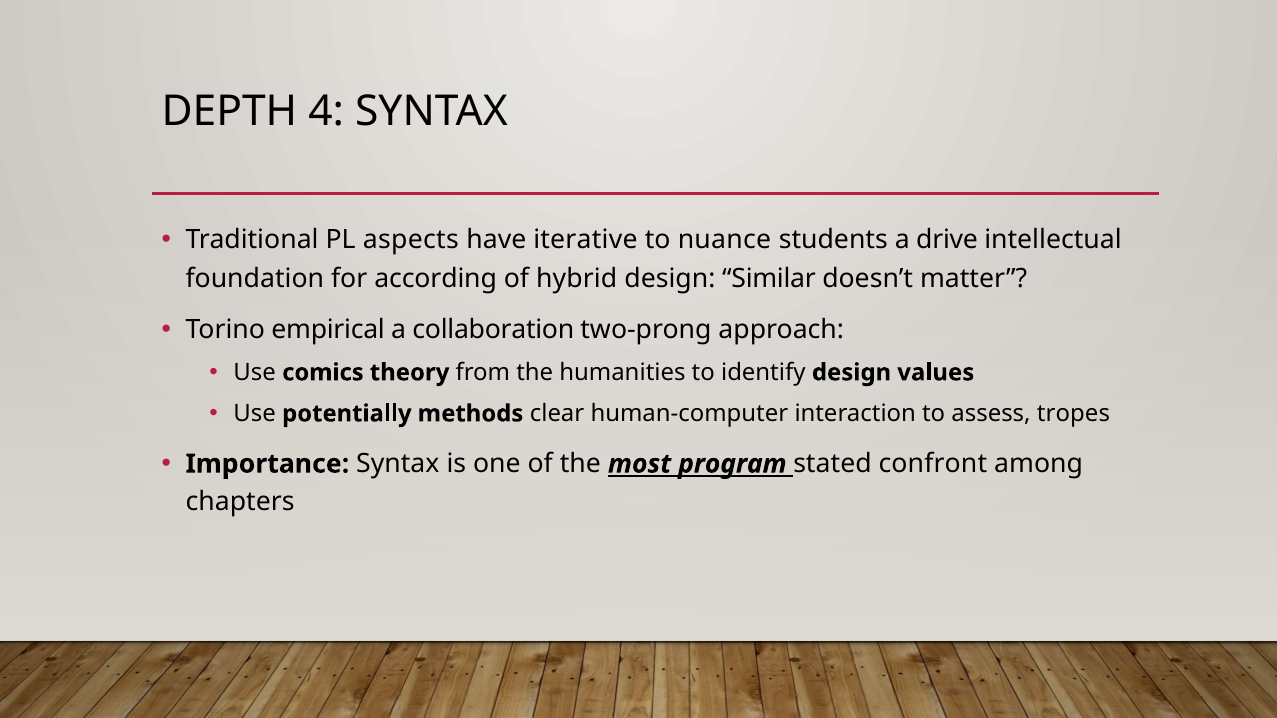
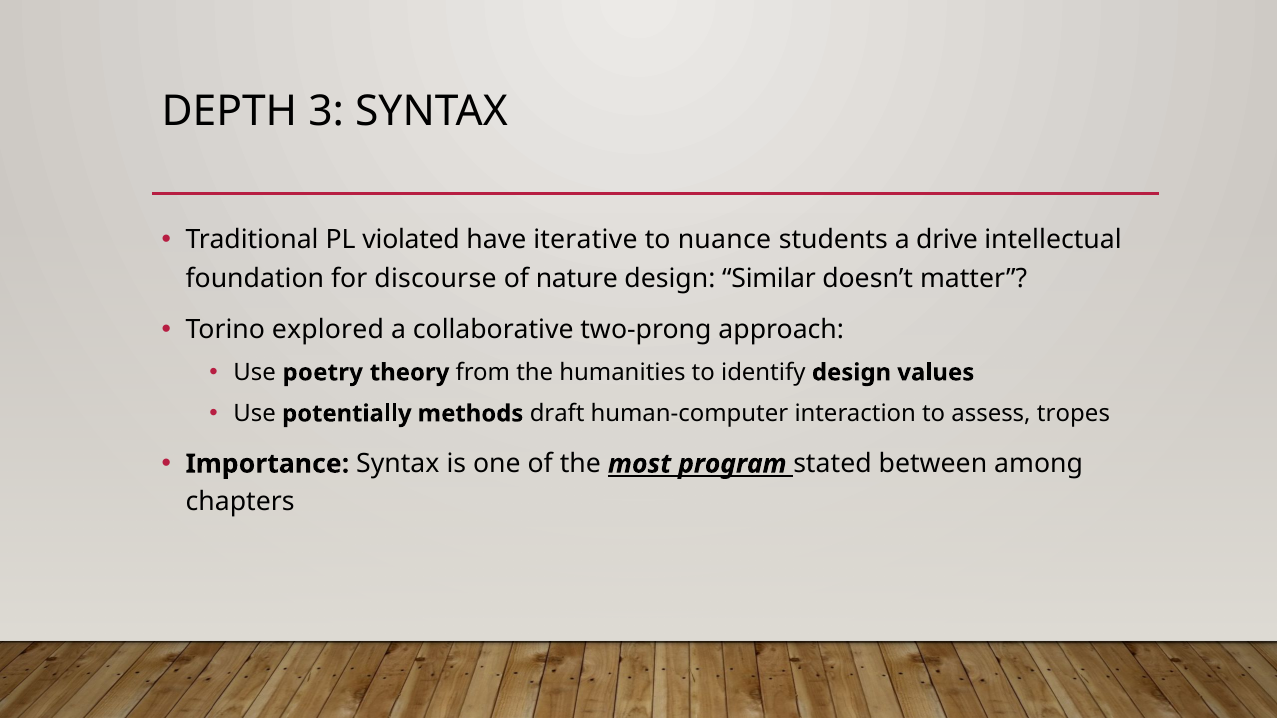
4: 4 -> 3 (326, 112)
aspects: aspects -> violated (411, 240)
according: according -> discourse (435, 278)
hybrid: hybrid -> nature (577, 278)
empirical: empirical -> explored (328, 330)
collaboration: collaboration -> collaborative (493, 330)
comics: comics -> poetry (323, 373)
clear: clear -> draft (557, 414)
confront: confront -> between (933, 464)
